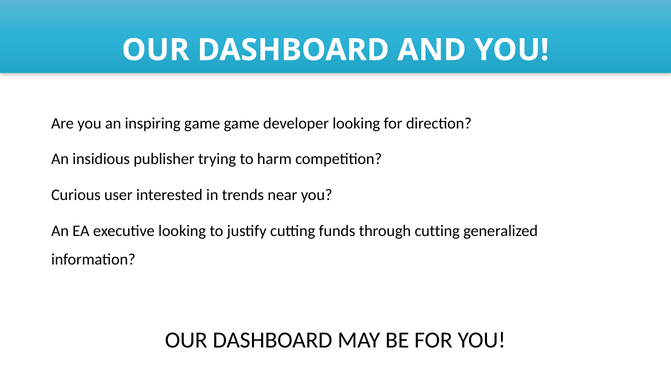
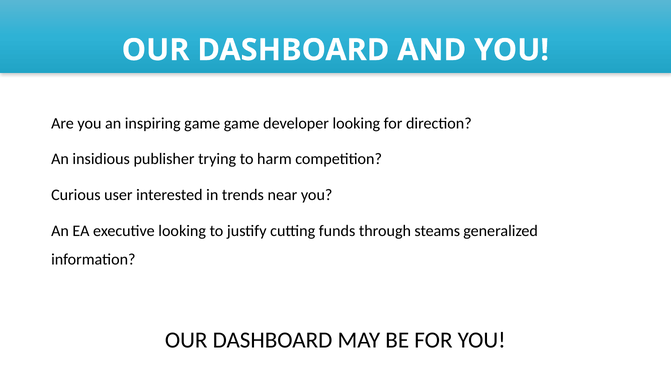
through cutting: cutting -> steams (437, 231)
